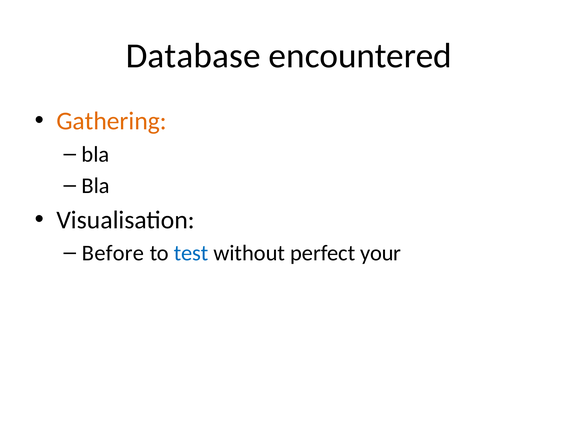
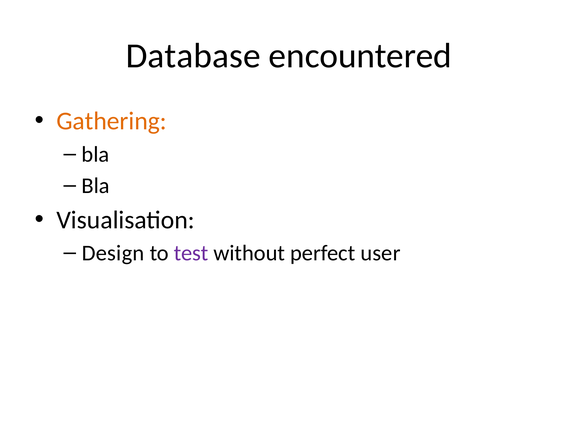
Before: Before -> Design (113, 253)
test colour: blue -> purple (191, 253)
your: your -> user (380, 253)
